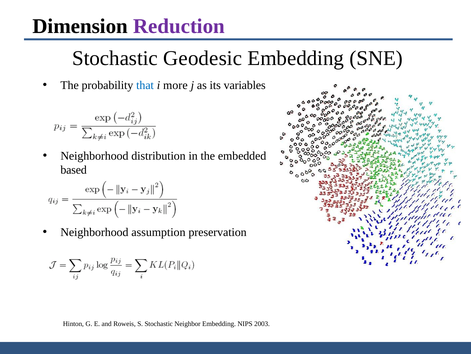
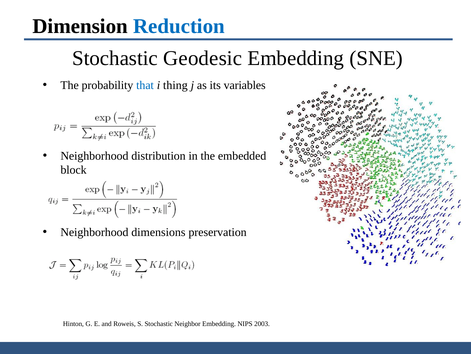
Reduction colour: purple -> blue (179, 26)
more: more -> thing (175, 85)
based: based -> block (74, 170)
assumption: assumption -> dimensions (158, 232)
